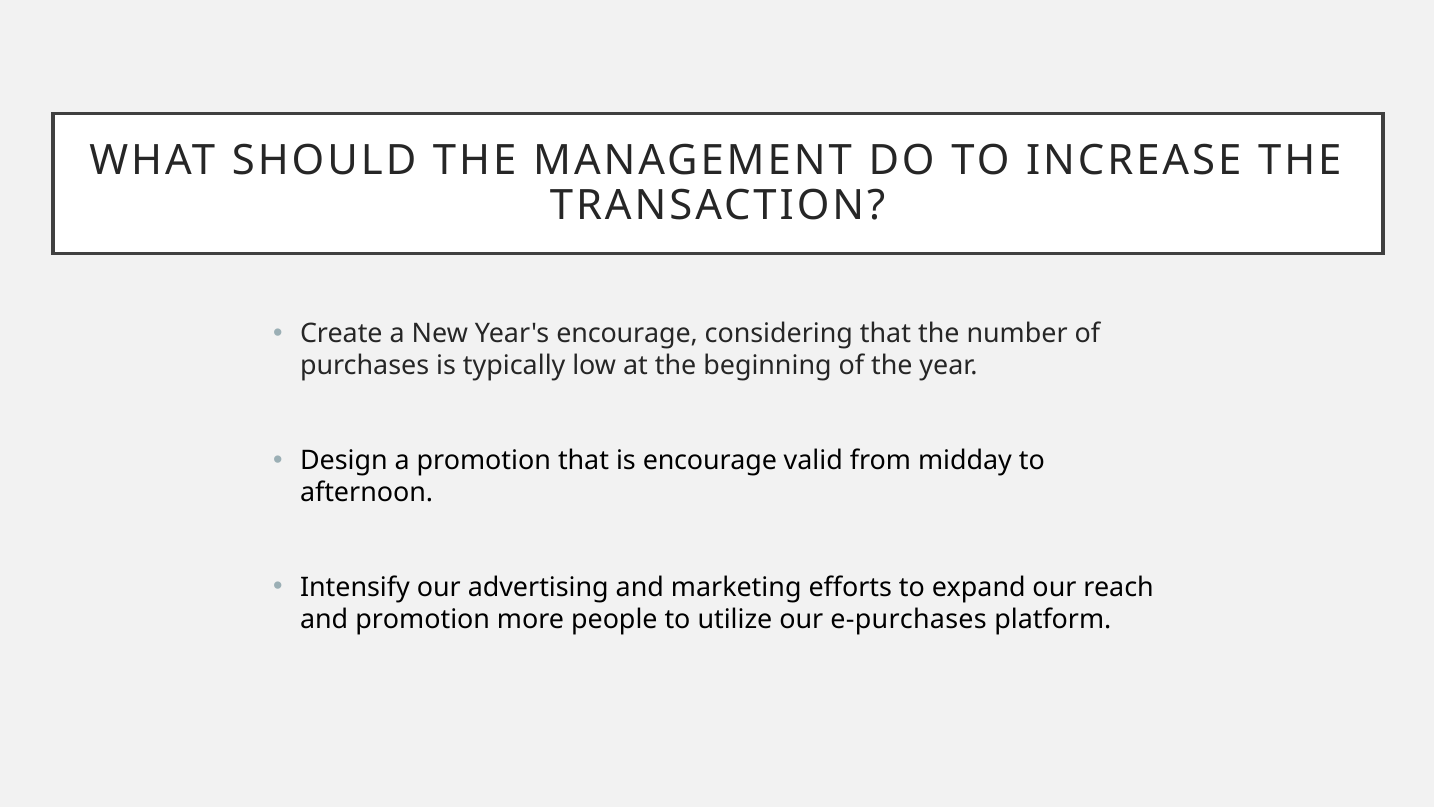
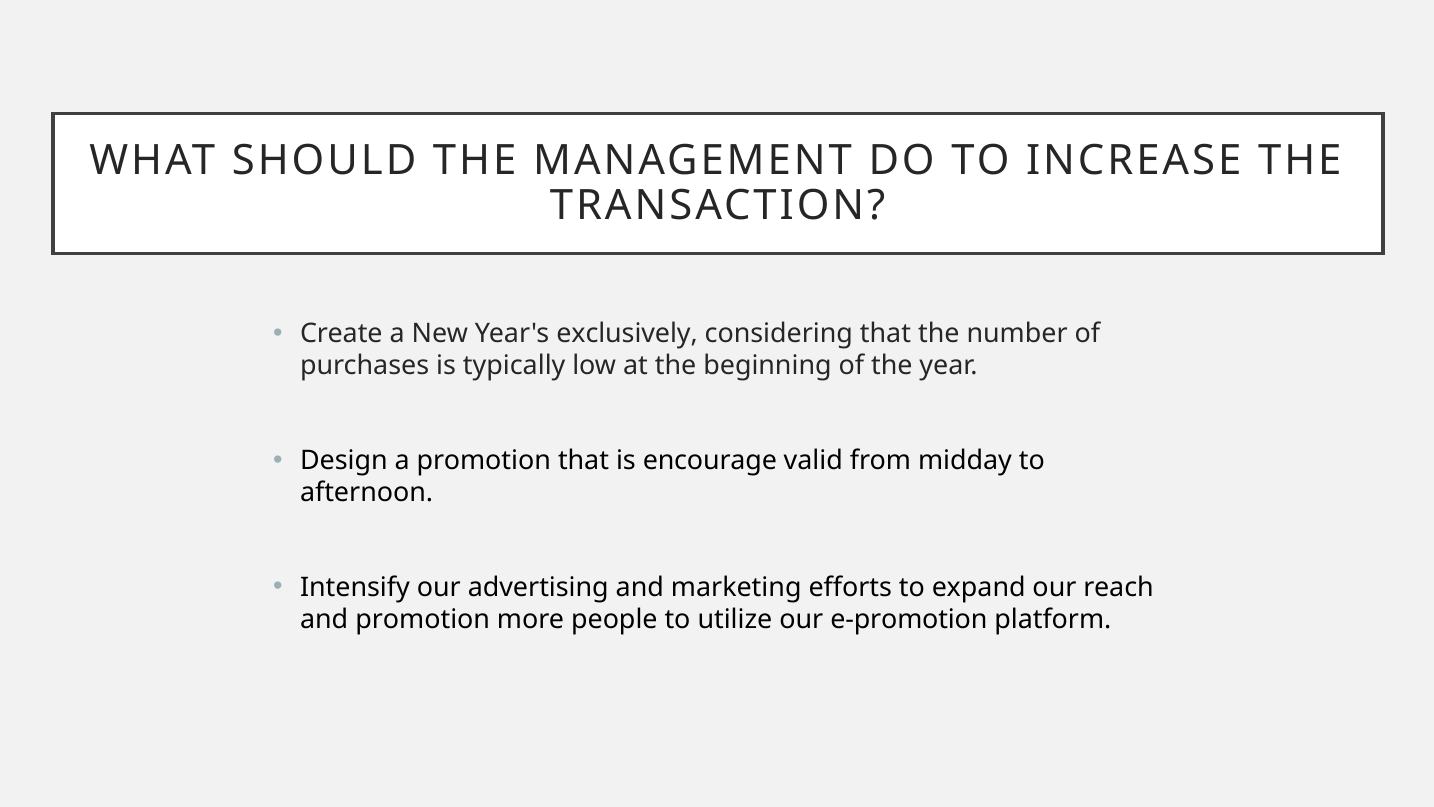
Year's encourage: encourage -> exclusively (627, 334)
e-purchases: e-purchases -> e-promotion (909, 619)
